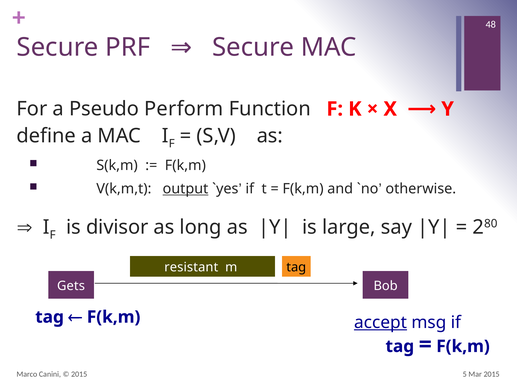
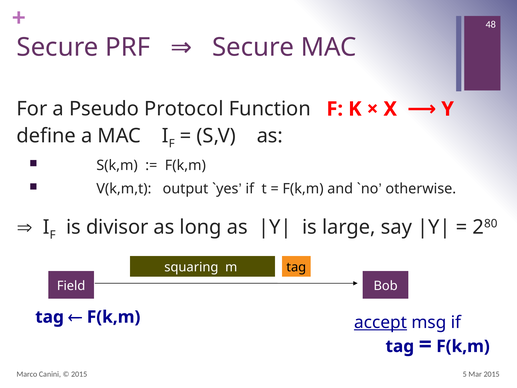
Perform: Perform -> Protocol (184, 109)
output underline: present -> none (186, 189)
resistant: resistant -> squaring (191, 267)
Gets: Gets -> Field (71, 286)
